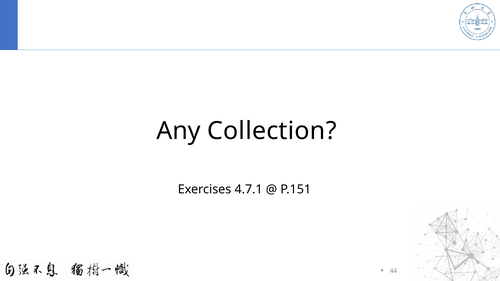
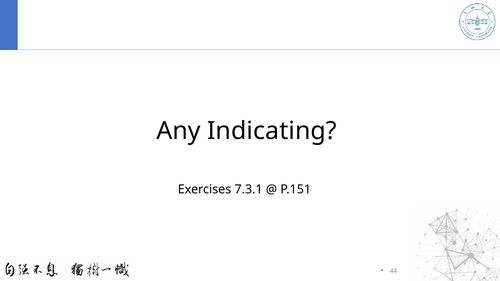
Collection: Collection -> Indicating (272, 131)
4.7.1: 4.7.1 -> 7.3.1 (249, 190)
